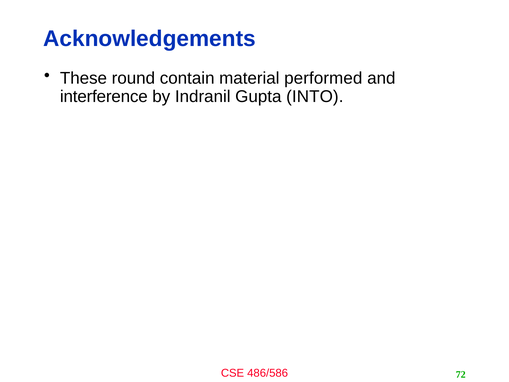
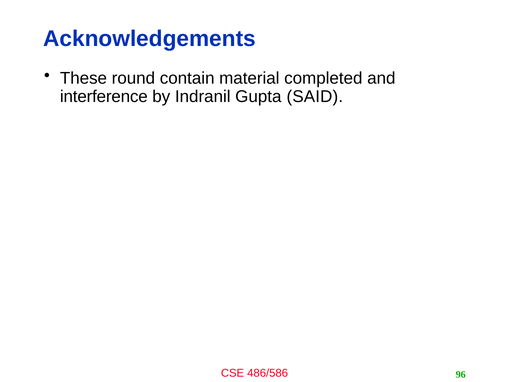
performed: performed -> completed (323, 78)
INTO: INTO -> SAID (315, 96)
72: 72 -> 96 (461, 374)
